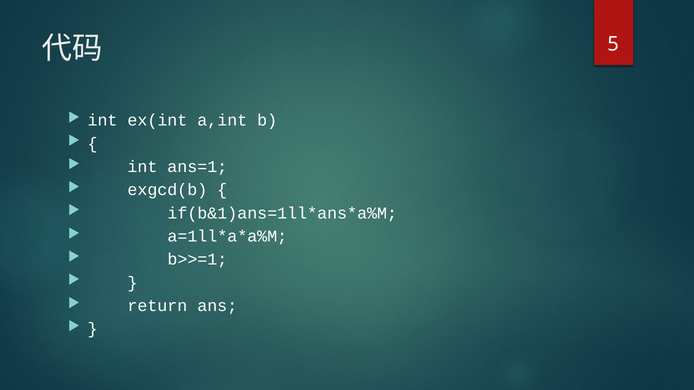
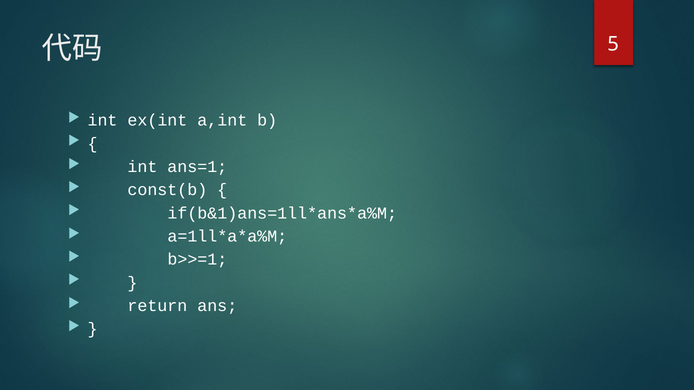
exgcd(b: exgcd(b -> const(b (167, 190)
